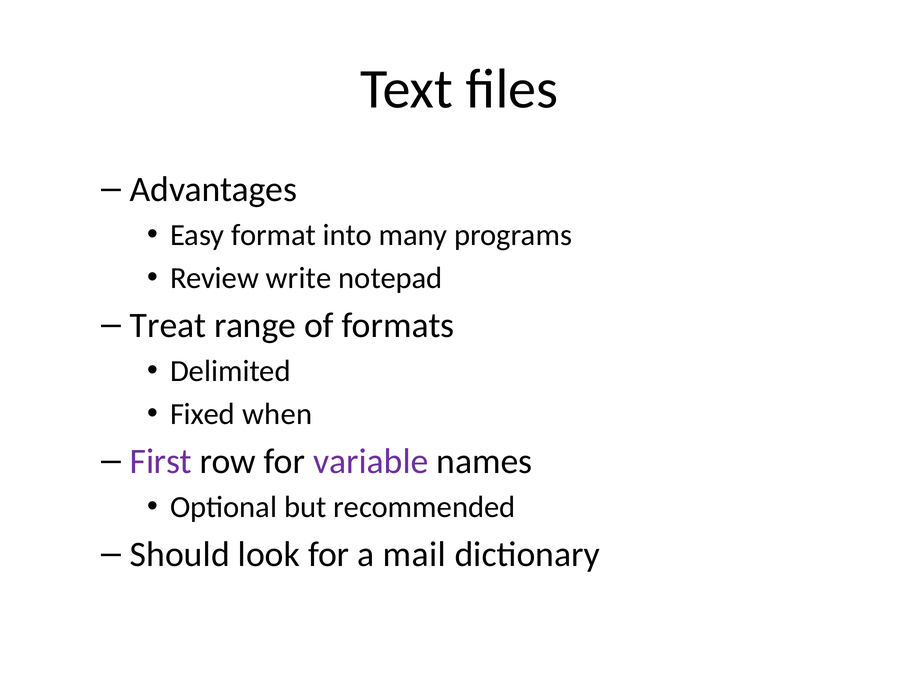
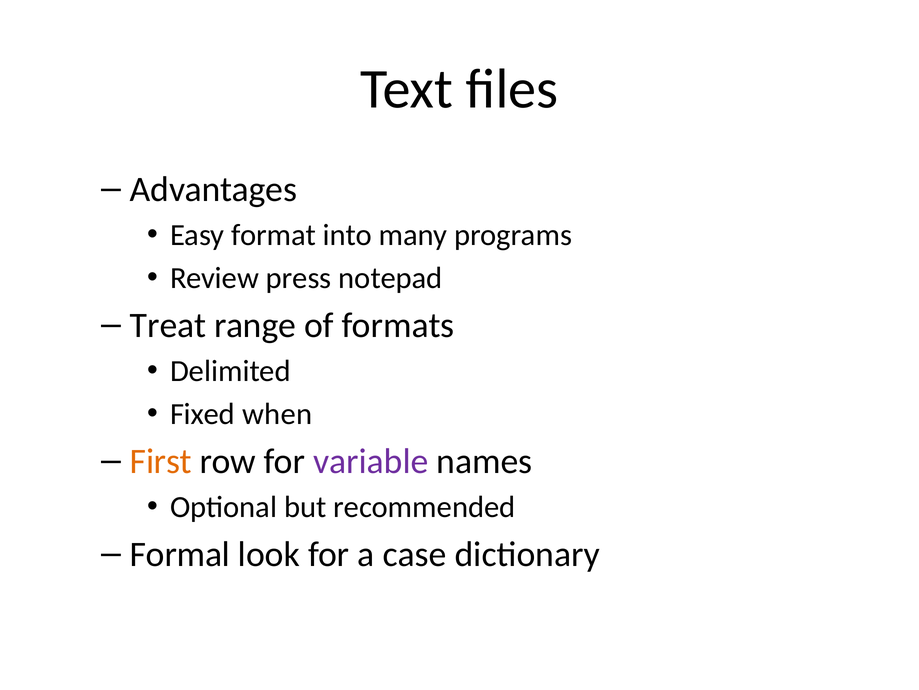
write: write -> press (299, 278)
First colour: purple -> orange (161, 461)
Should: Should -> Formal (180, 554)
mail: mail -> case (415, 554)
